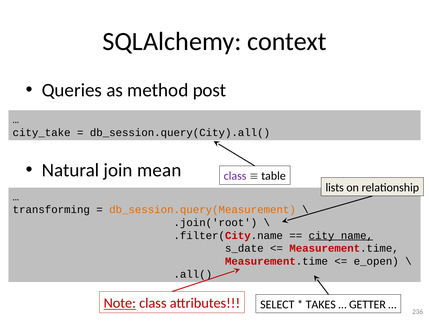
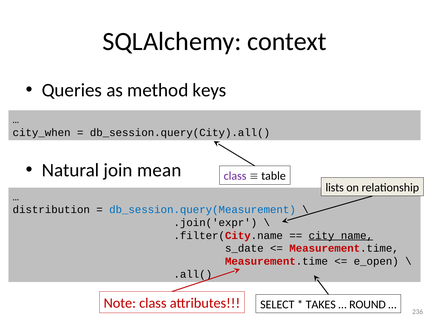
post: post -> keys (209, 90)
city_take: city_take -> city_when (42, 132)
transforming: transforming -> distribution (51, 210)
db_session.query(Measurement colour: orange -> blue (202, 210)
.join('root: .join('root -> .join('expr (215, 222)
Note underline: present -> none (120, 303)
GETTER: GETTER -> ROUND (367, 304)
